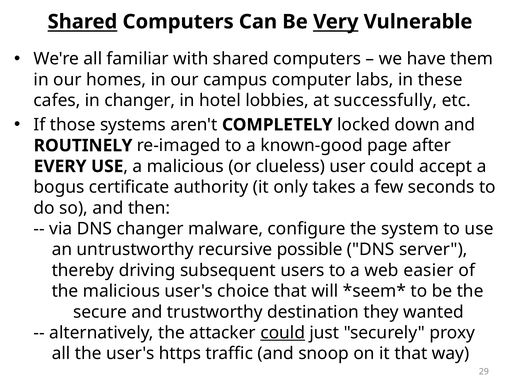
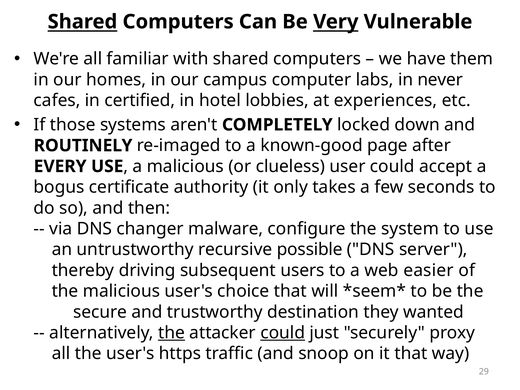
these: these -> never (440, 80)
in changer: changer -> certified (140, 101)
successfully: successfully -> experiences (386, 101)
the underline: none -> present (172, 333)
